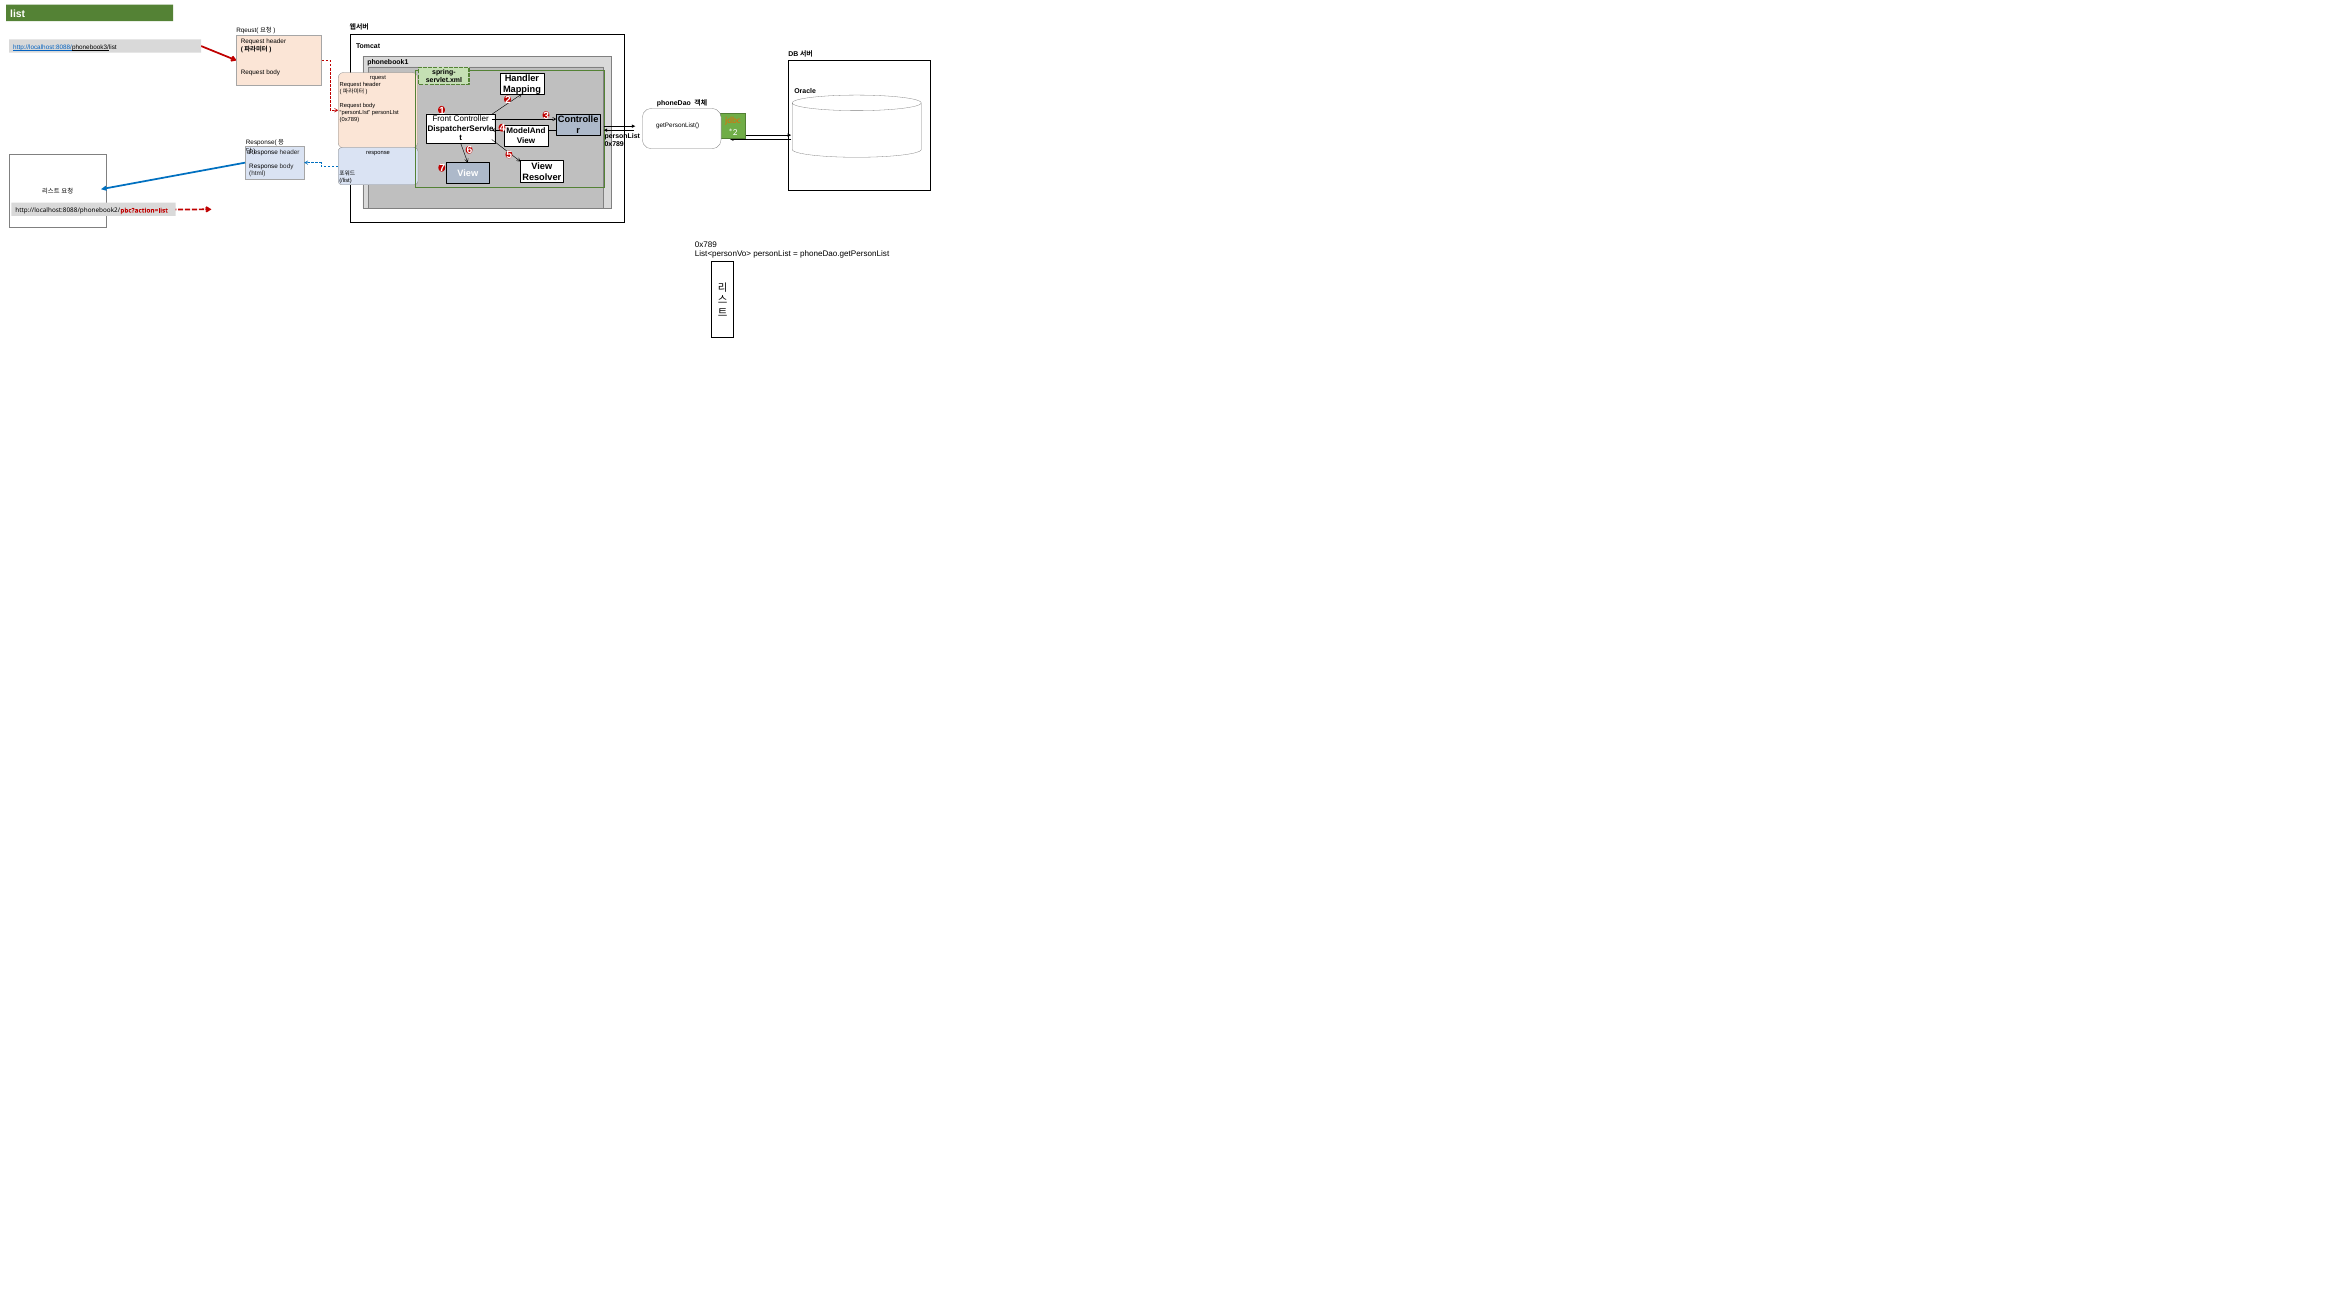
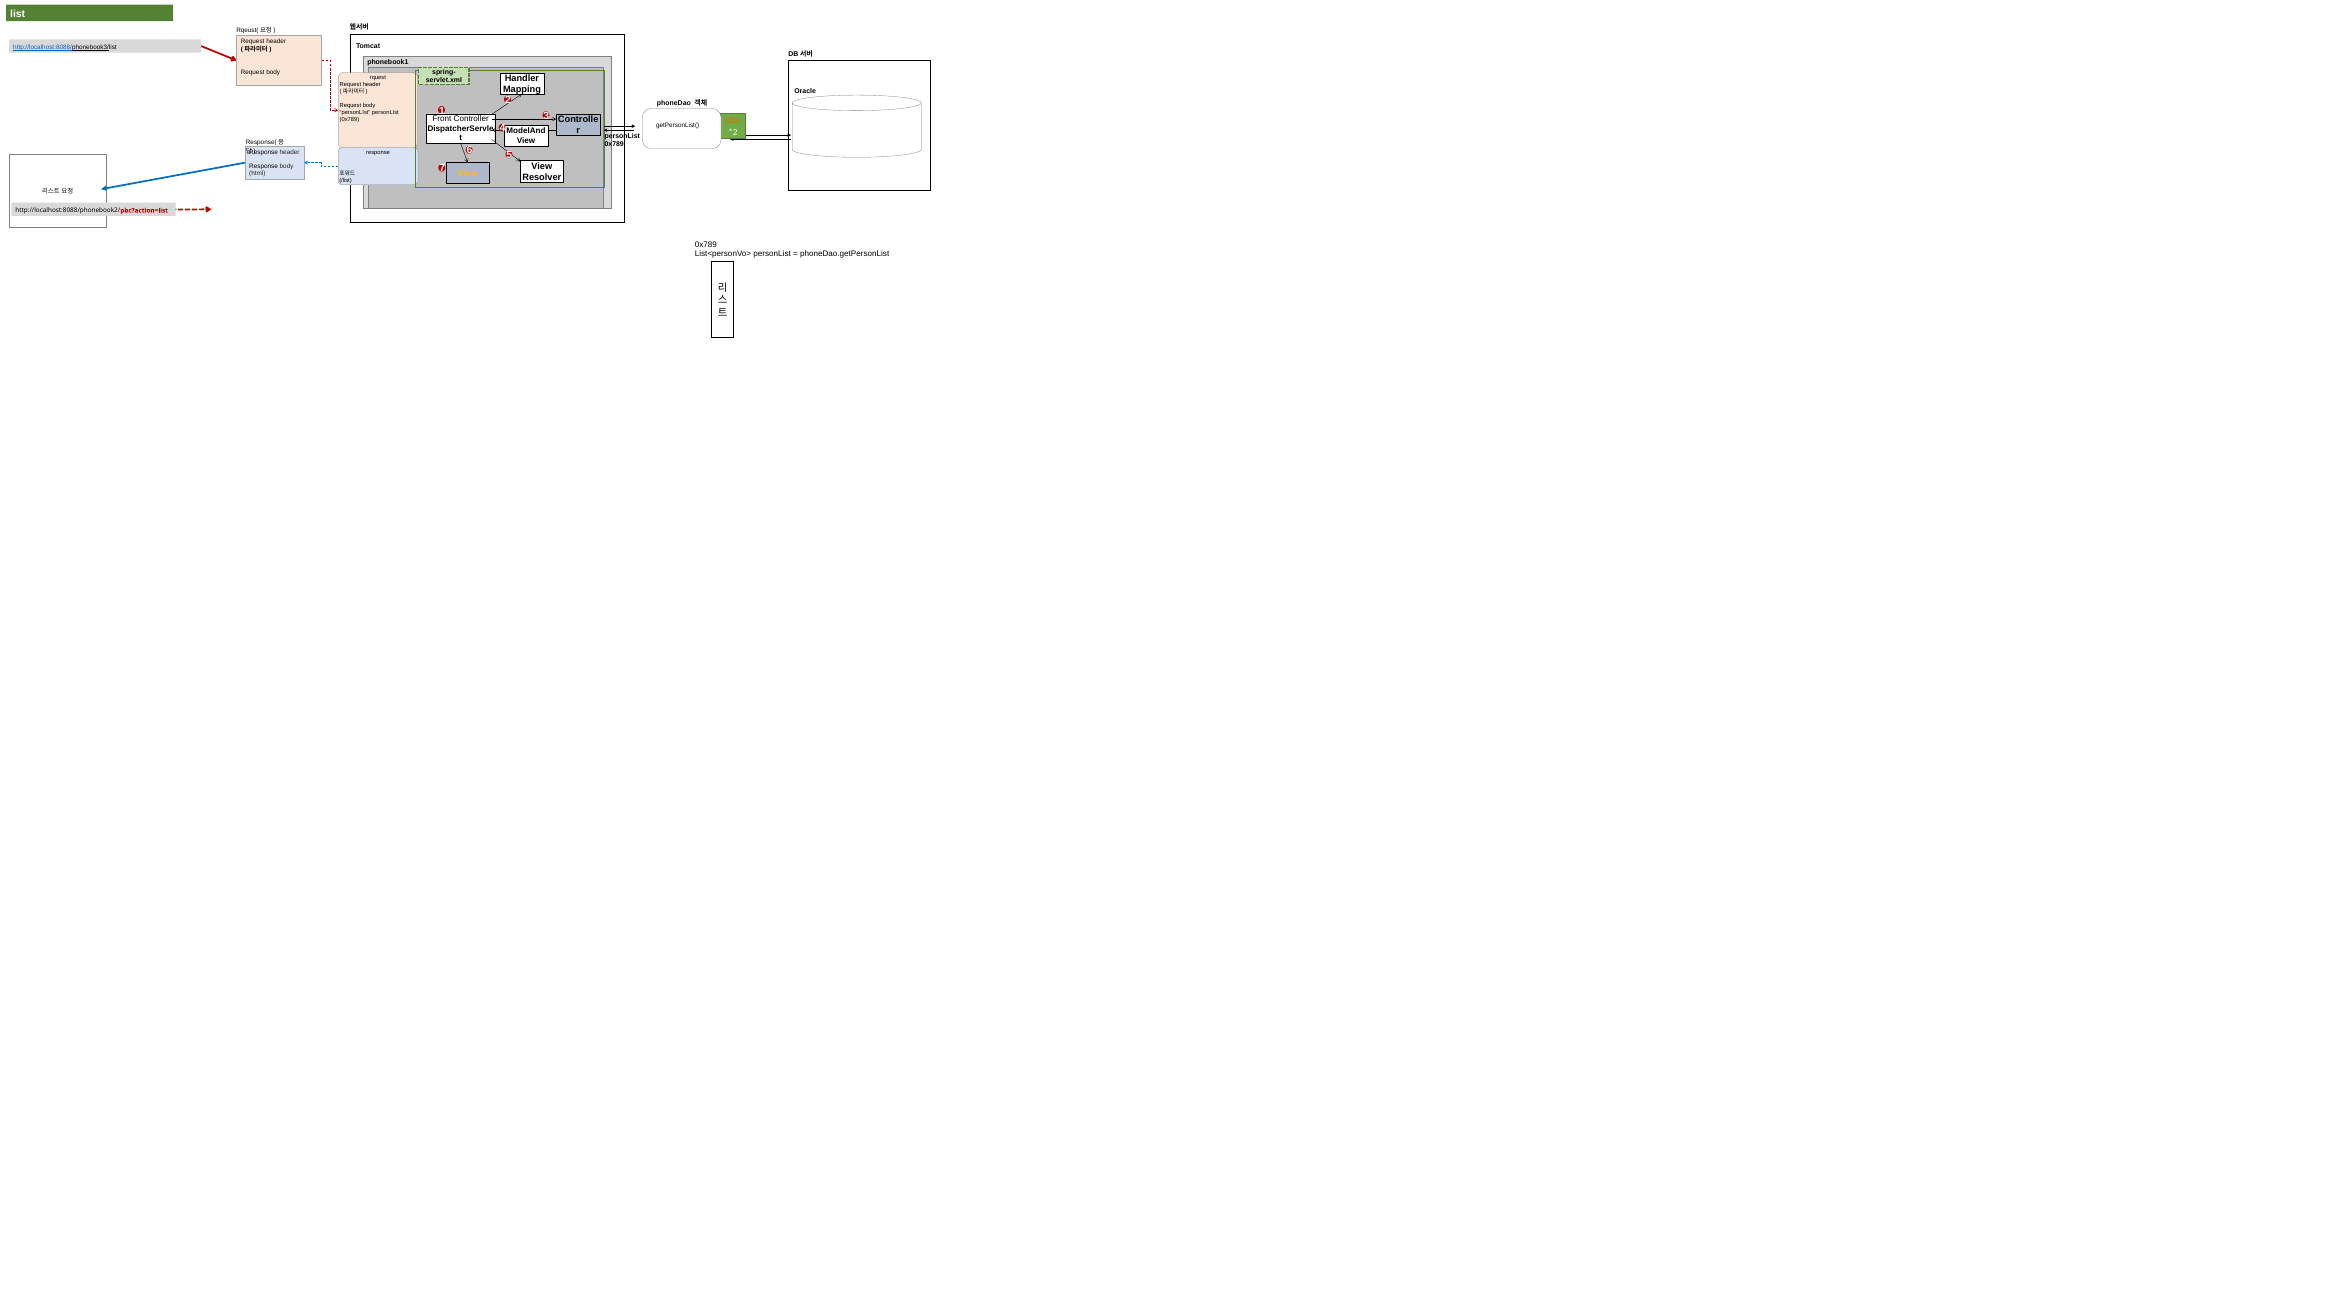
View colour: white -> yellow (468, 174)
